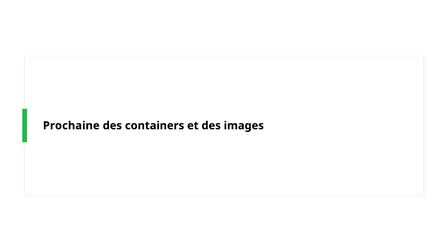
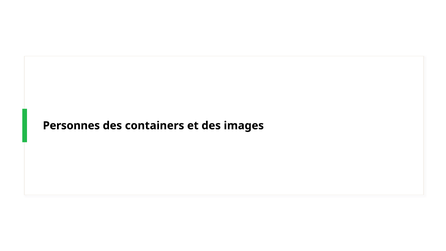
Prochaine: Prochaine -> Personnes (71, 126)
